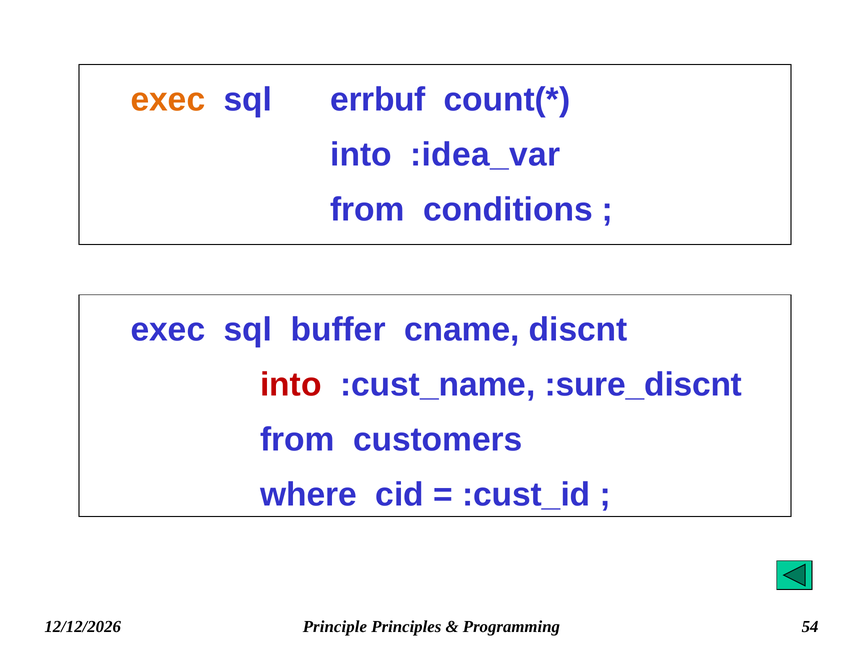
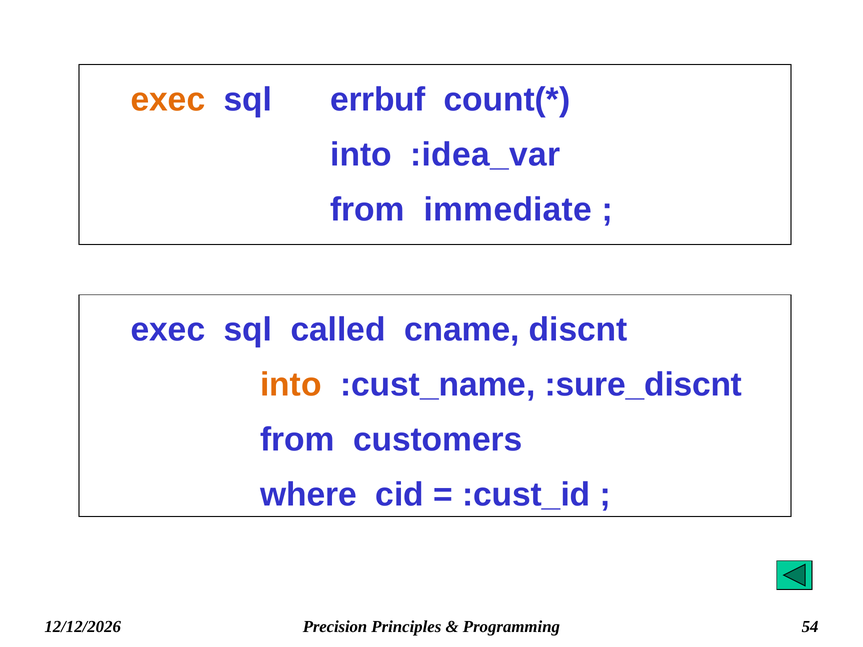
conditions: conditions -> immediate (508, 210)
buffer: buffer -> called (338, 330)
into colour: red -> orange (291, 385)
Principle: Principle -> Precision (335, 627)
